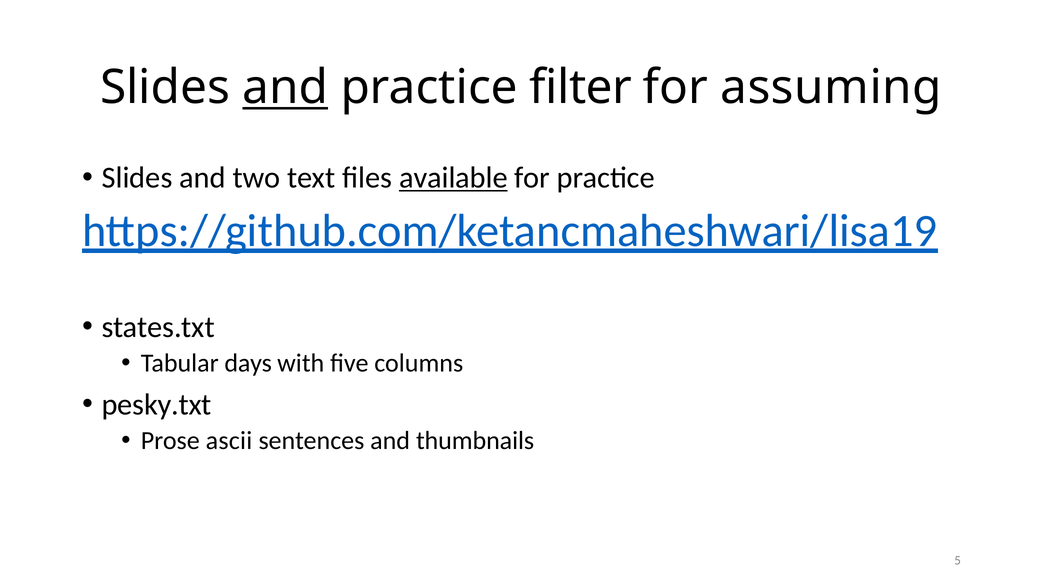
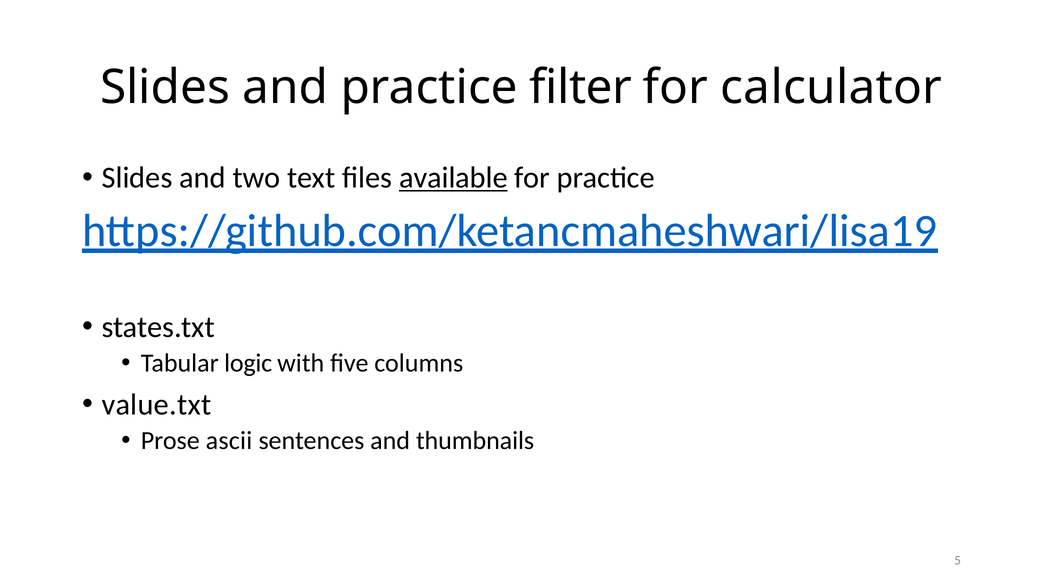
and underline: present -> none (285, 88)
assuming: assuming -> calculator (831, 88)
days: days -> logic (248, 363)
pesky.txt: pesky.txt -> value.txt (156, 404)
